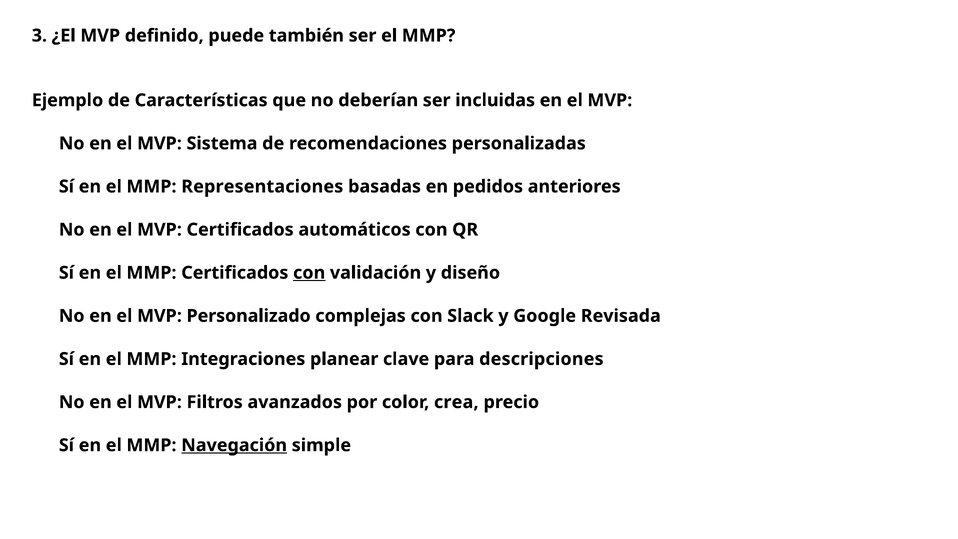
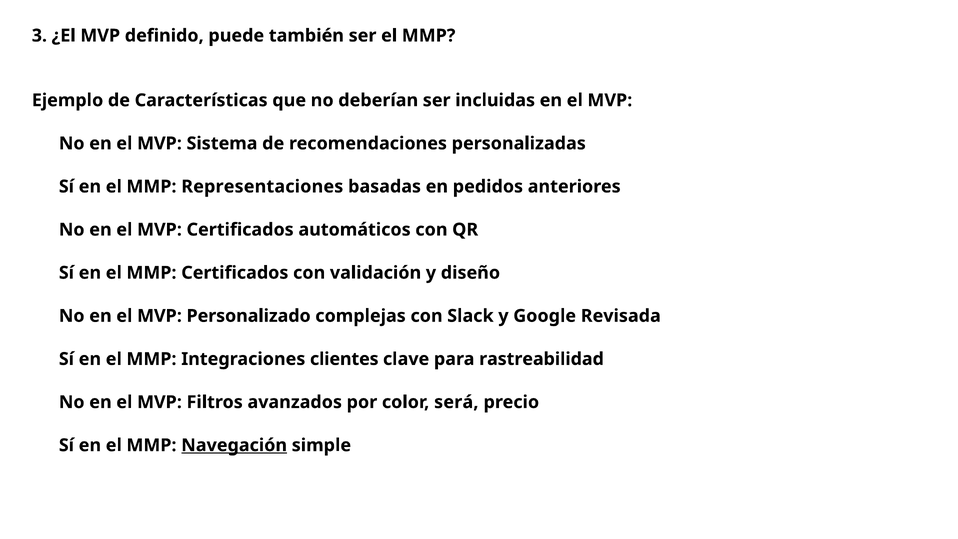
con underline: present -> none (309, 273)
planear: planear -> clientes (344, 359)
descripciones: descripciones -> rastreabilidad (541, 359)
crea: crea -> será (456, 402)
